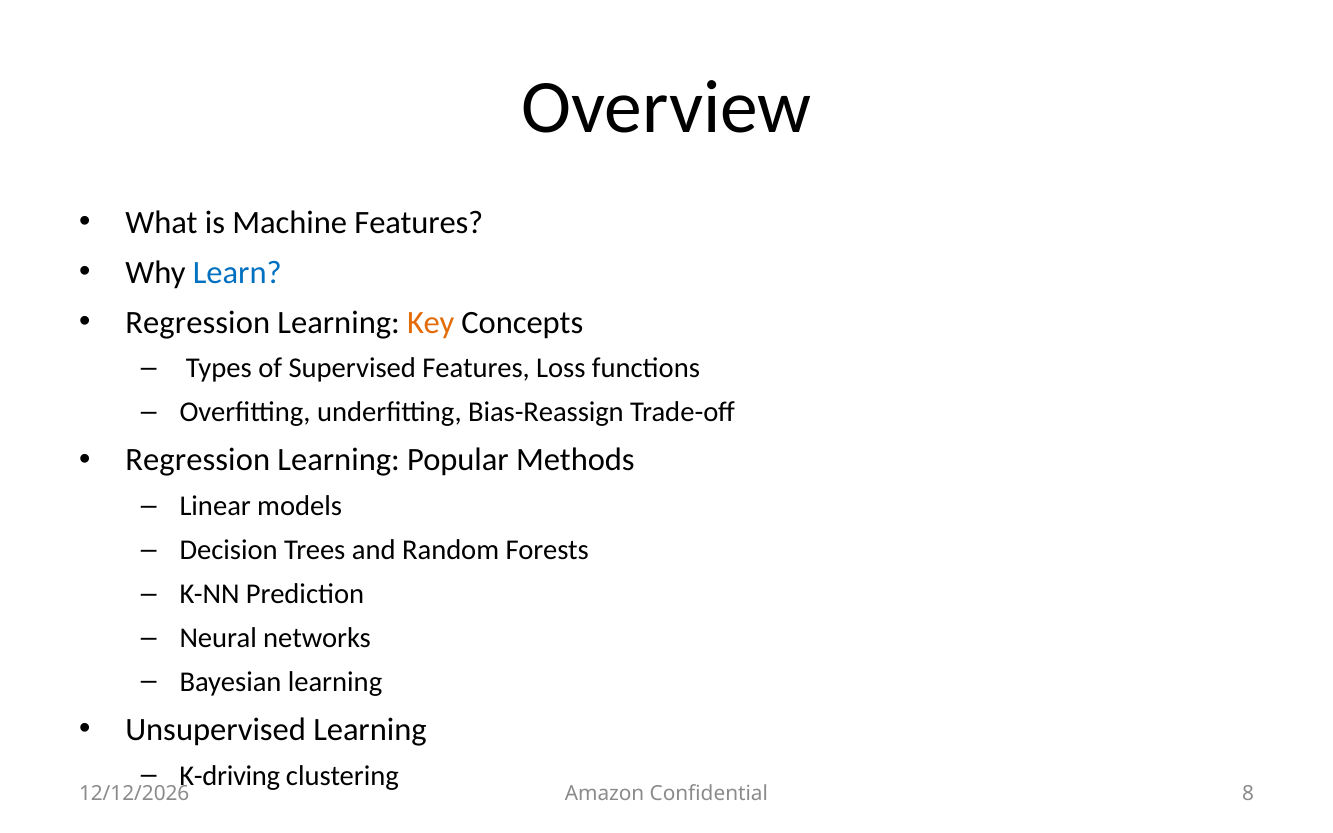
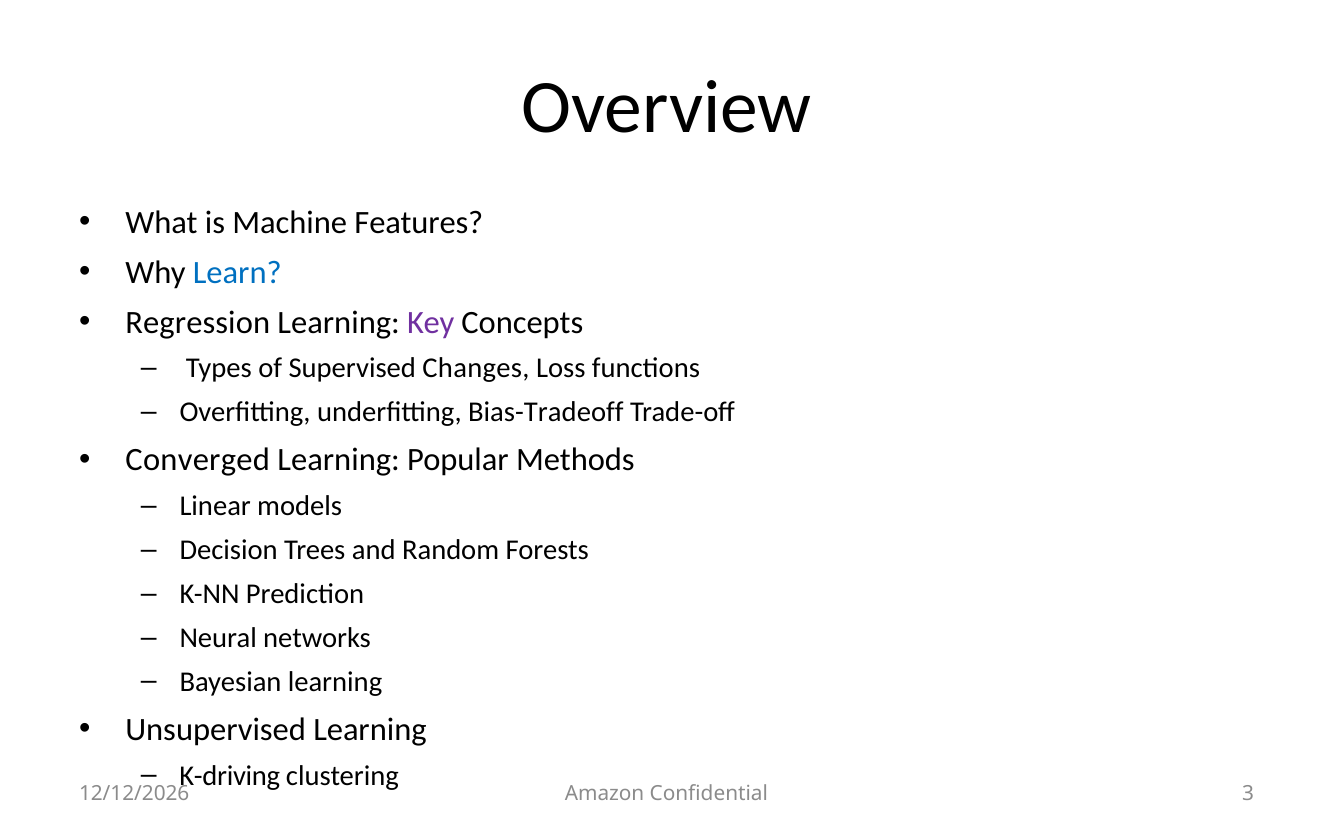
Key colour: orange -> purple (431, 322)
Supervised Features: Features -> Changes (476, 368)
Bias-Reassign: Bias-Reassign -> Bias-Tradeoff (546, 412)
Regression: Regression -> Converged (198, 460)
8: 8 -> 3 (1248, 794)
